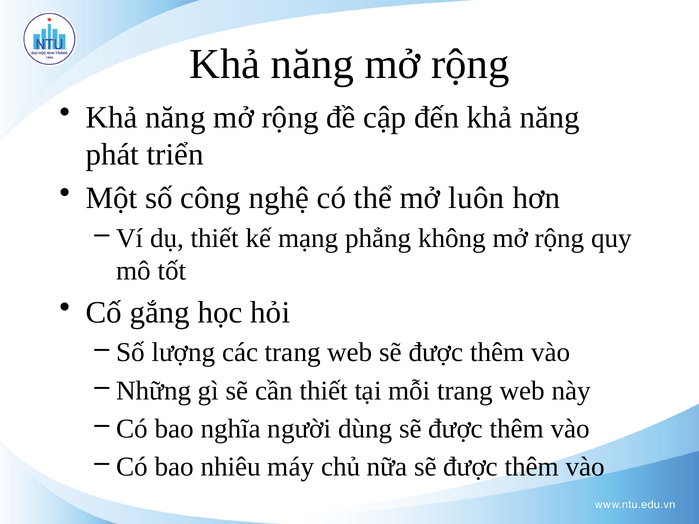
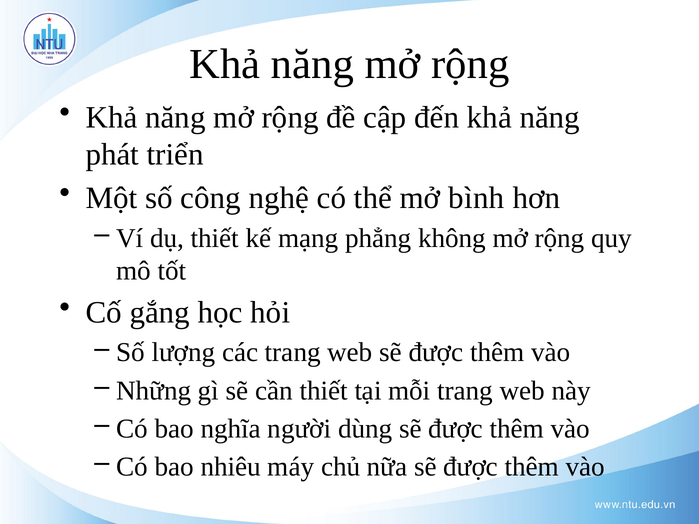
luôn: luôn -> bình (476, 198)
